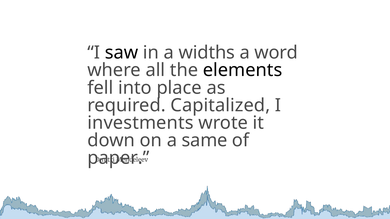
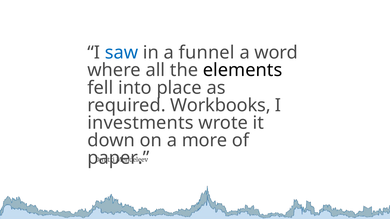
saw colour: black -> blue (122, 53)
widths: widths -> funnel (207, 53)
Capitalized: Capitalized -> Workbooks (220, 105)
same: same -> more (205, 141)
